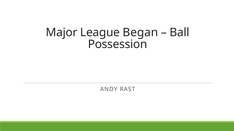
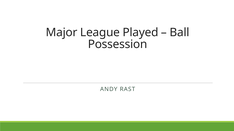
Began: Began -> Played (140, 33)
